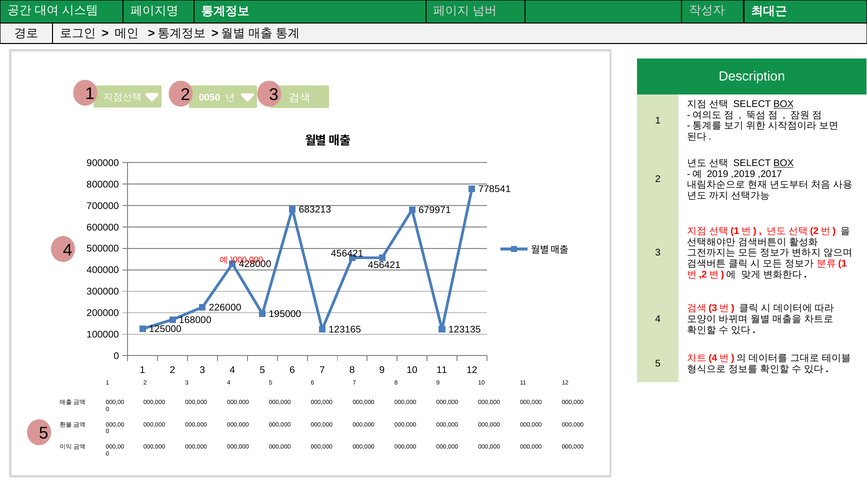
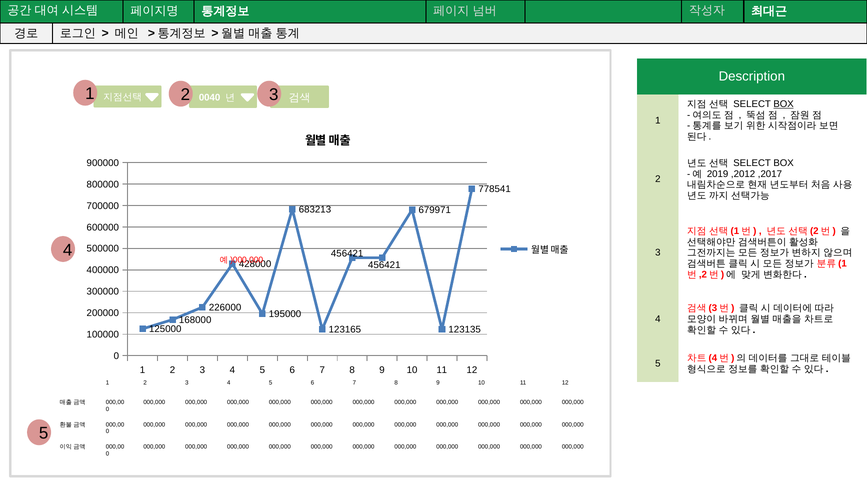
0050: 0050 -> 0040 (210, 97)
BOX underline: present -> none (784, 163)
,2019: ,2019 -> ,2012 (743, 174)
